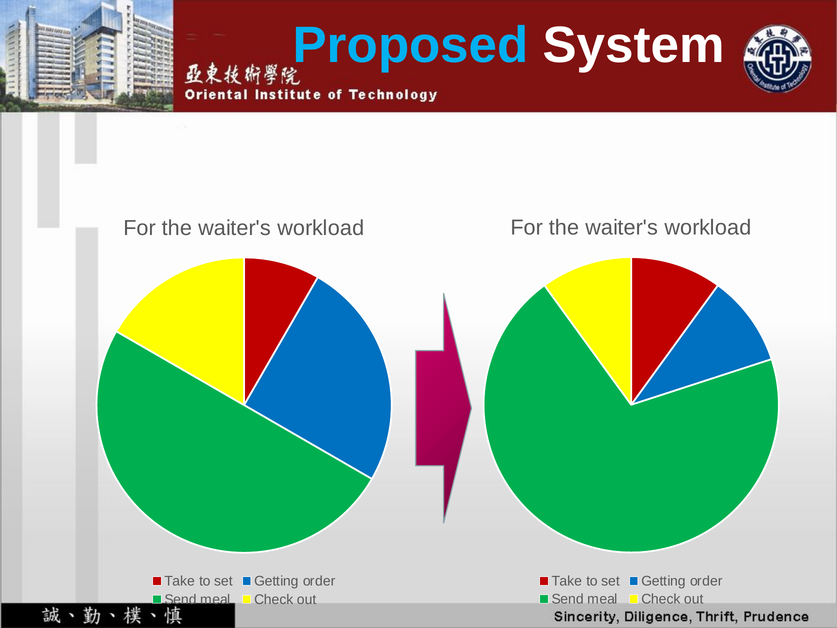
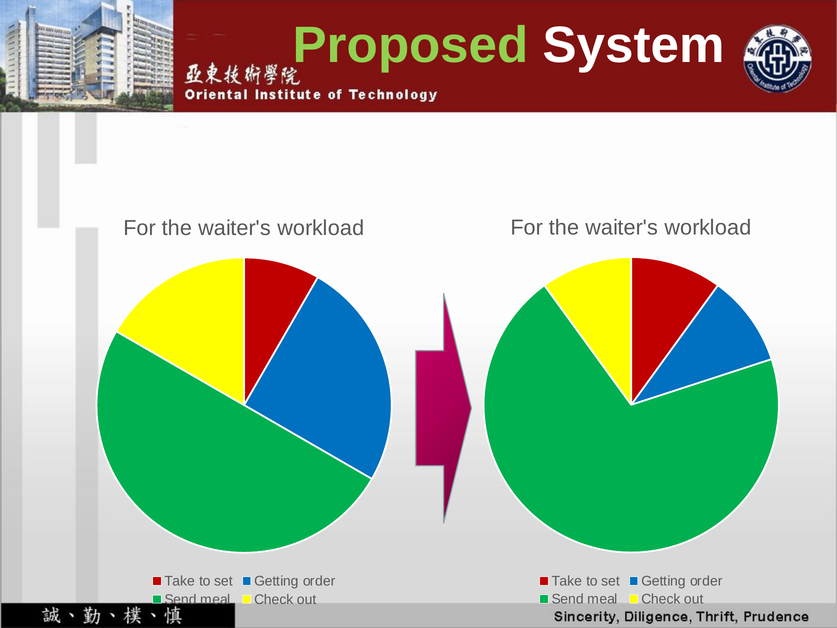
Proposed colour: light blue -> light green (411, 45)
